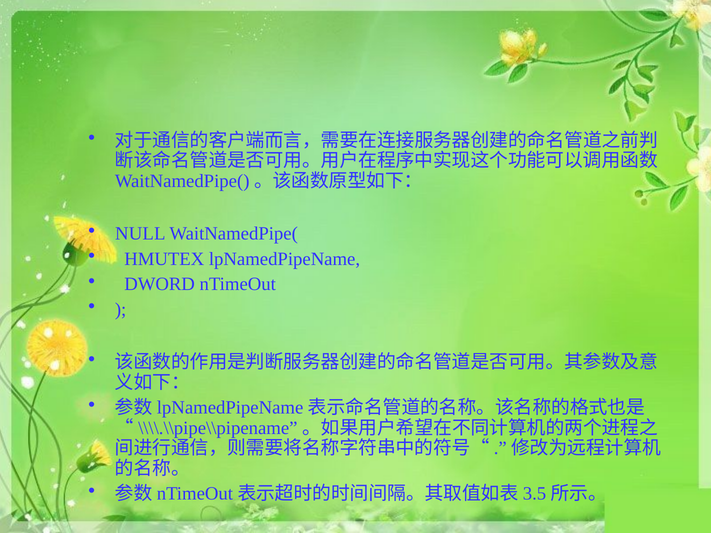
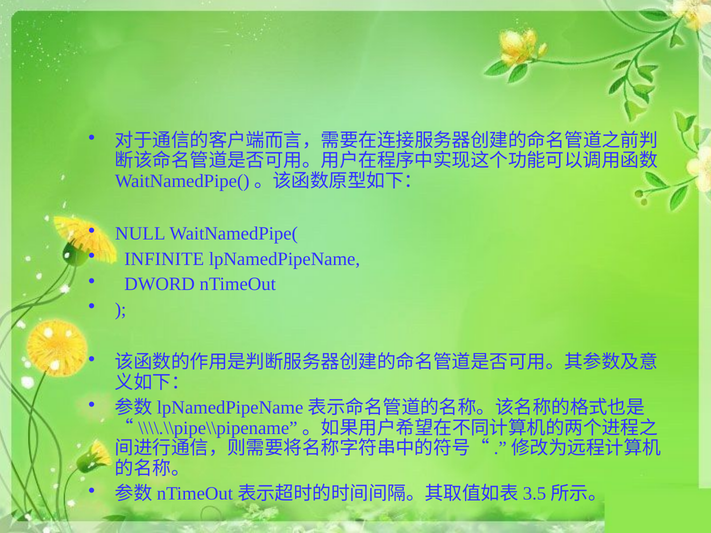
HMUTEX: HMUTEX -> INFINITE (164, 259)
